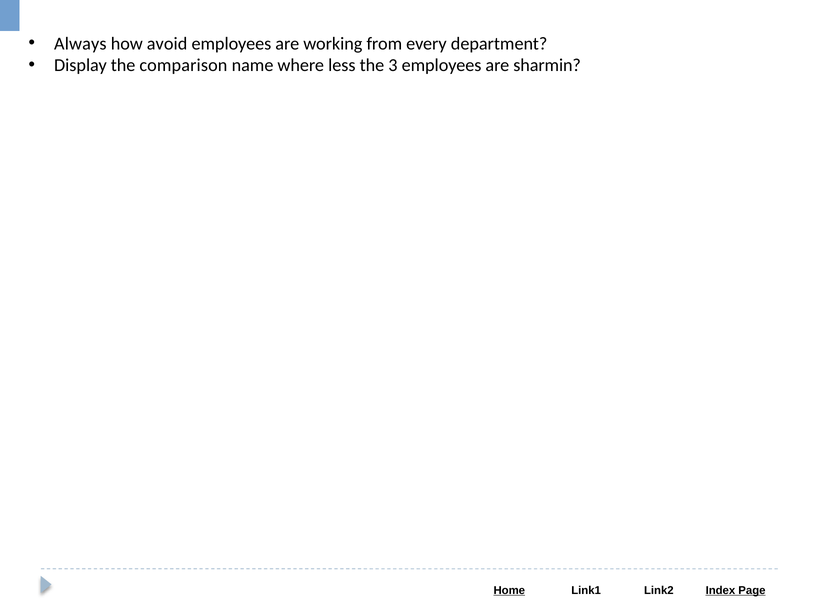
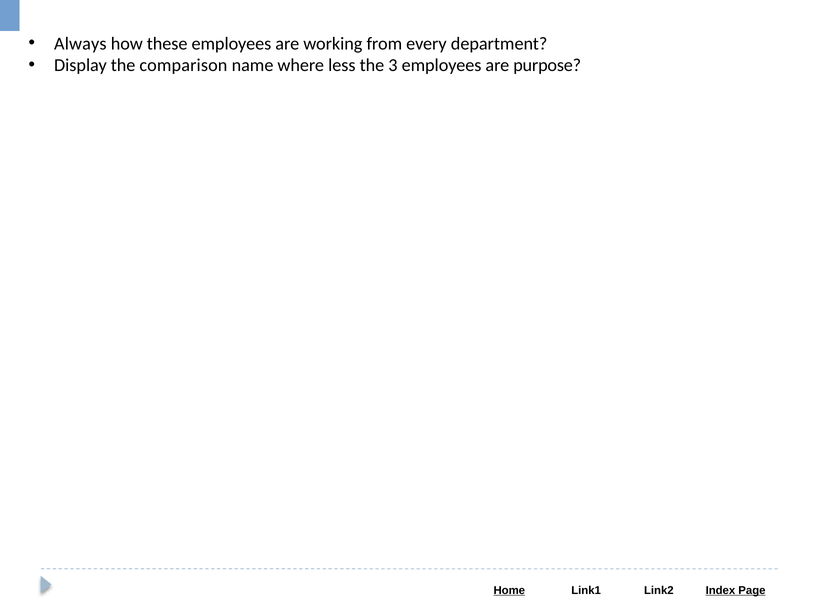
avoid: avoid -> these (167, 44)
sharmin: sharmin -> purpose (547, 65)
